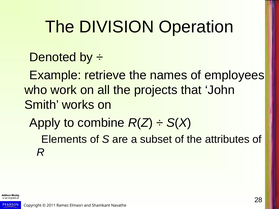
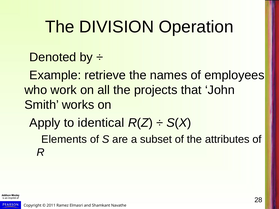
combine: combine -> identical (101, 123)
